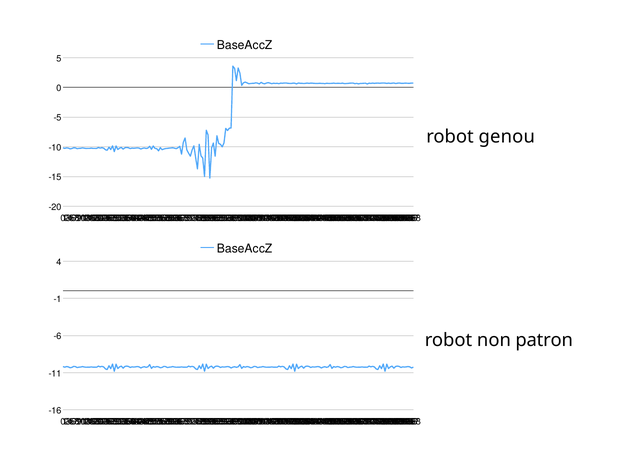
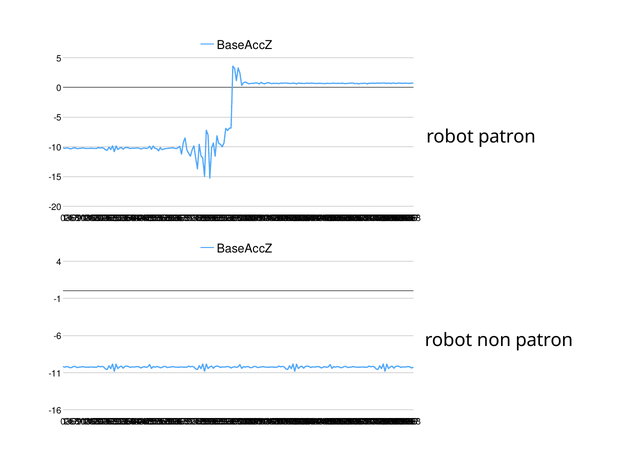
robot genou: genou -> patron (507, 137)
